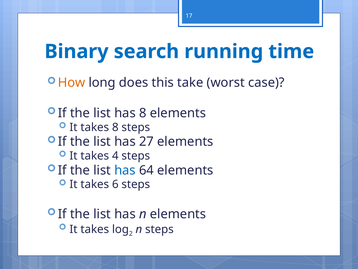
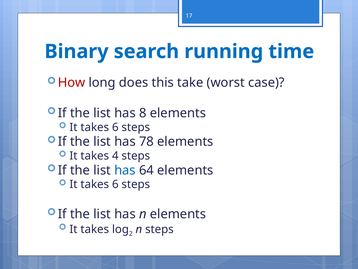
How colour: orange -> red (72, 83)
8: 8 -> 6 (115, 127)
27: 27 -> 78 (146, 141)
